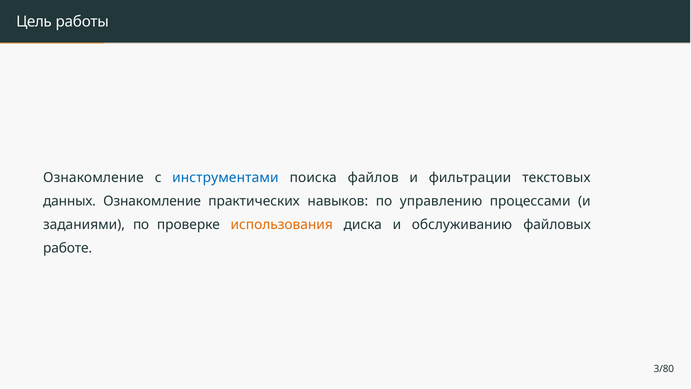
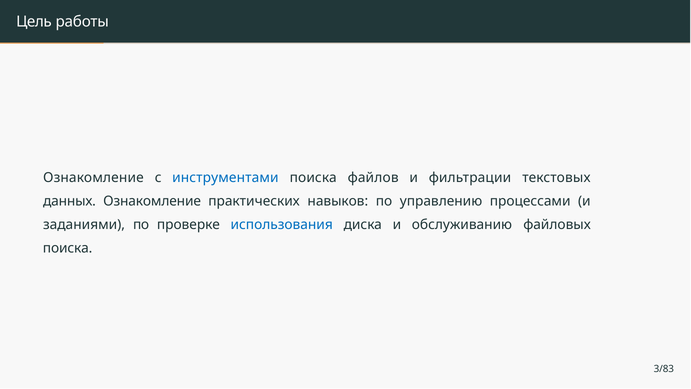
использования colour: orange -> blue (282, 225)
работе: работе -> поиска (68, 248)
3/80: 3/80 -> 3/83 (664, 369)
